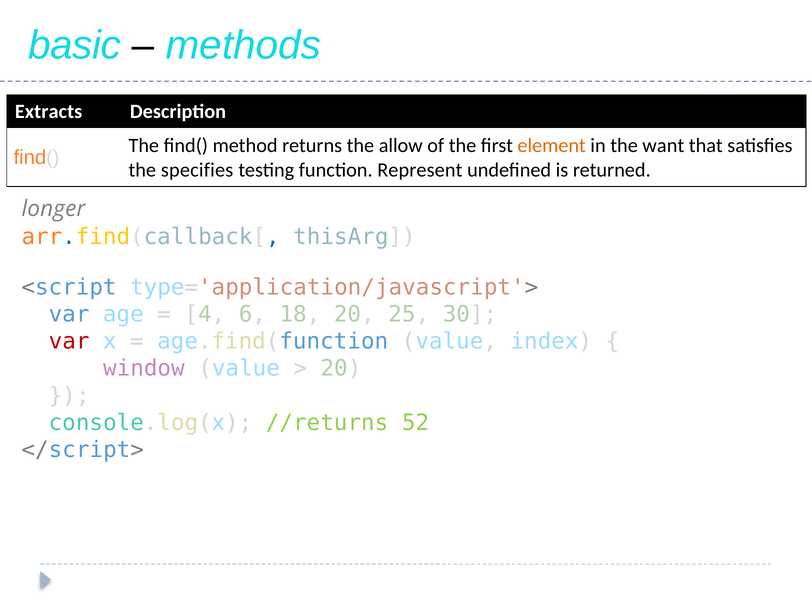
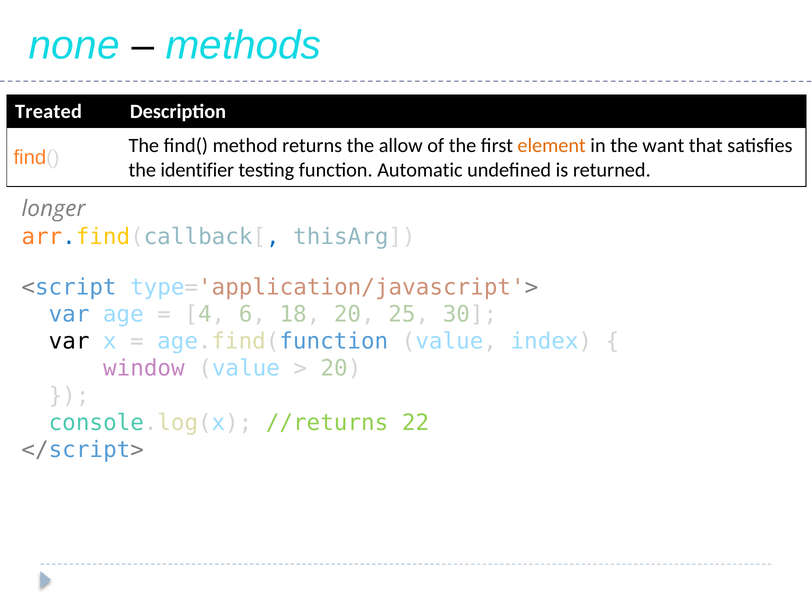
basic: basic -> none (74, 45)
Extracts: Extracts -> Treated (49, 111)
specifies: specifies -> identifier (197, 170)
Represent: Represent -> Automatic (420, 170)
var colour: red -> black (69, 341)
52: 52 -> 22 (416, 423)
